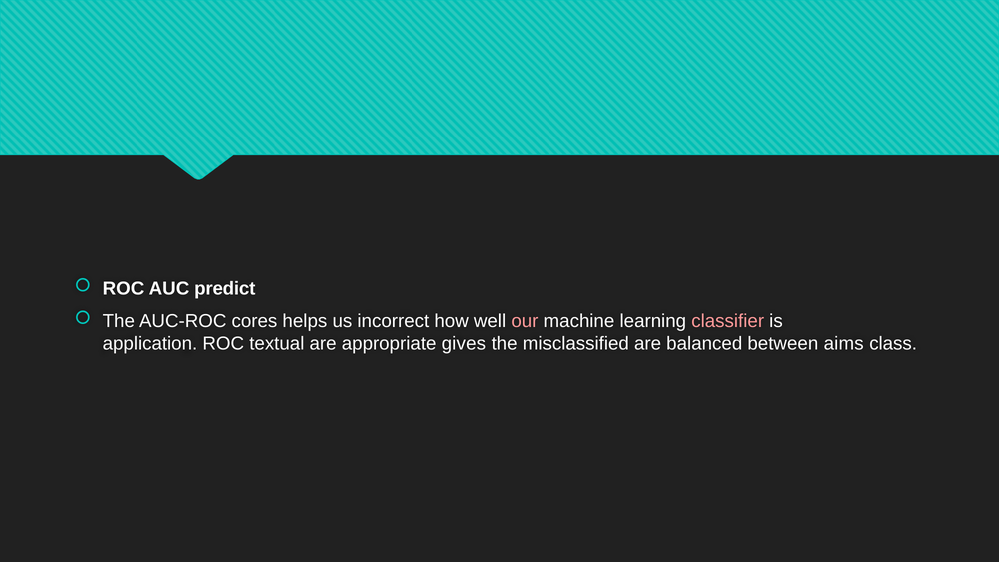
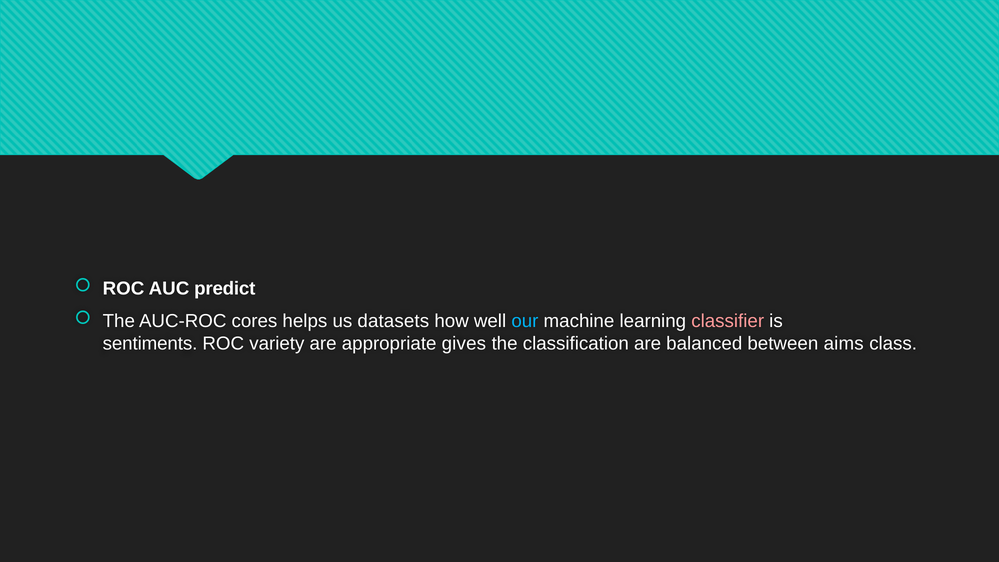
incorrect: incorrect -> datasets (393, 321)
our colour: pink -> light blue (525, 321)
application: application -> sentiments (150, 344)
textual: textual -> variety (277, 344)
misclassified: misclassified -> classification (576, 344)
